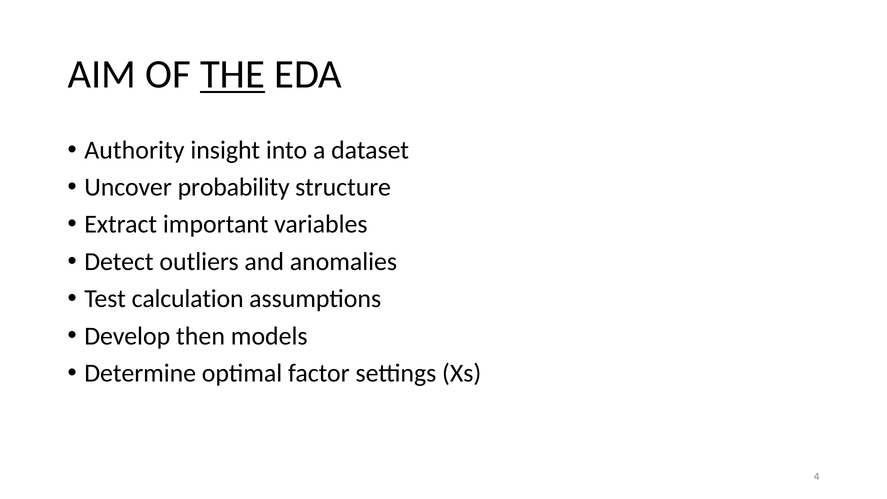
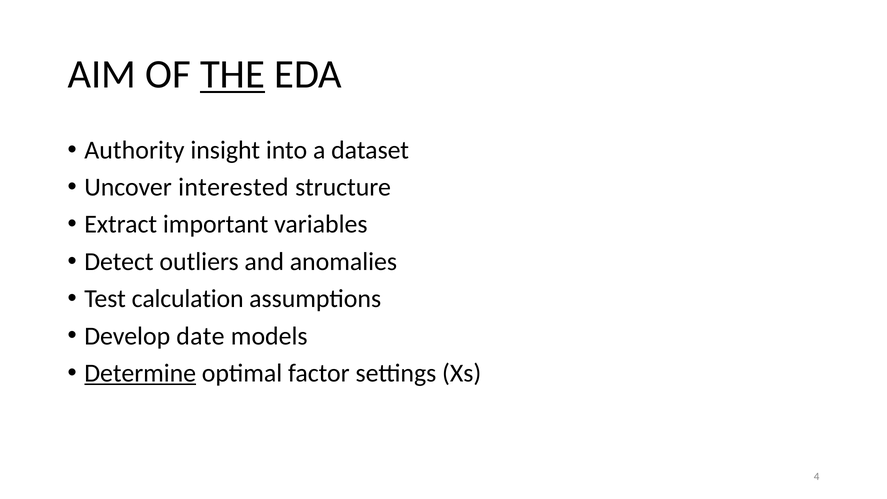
probability: probability -> interested (233, 187)
then: then -> date (200, 336)
Determine underline: none -> present (140, 373)
